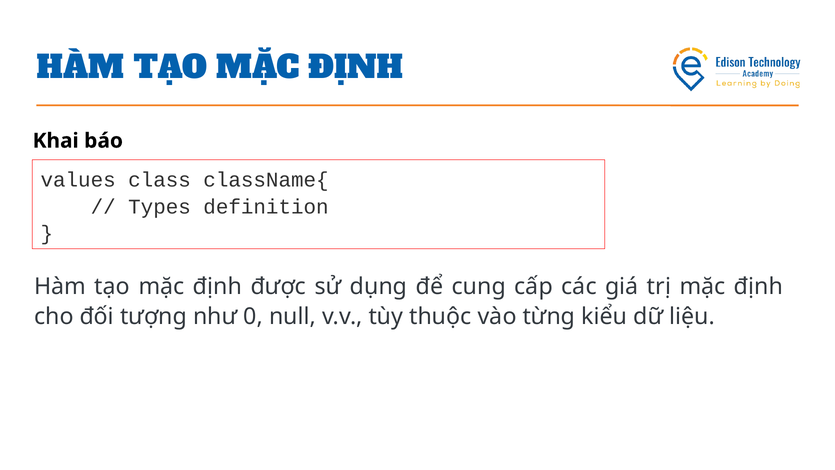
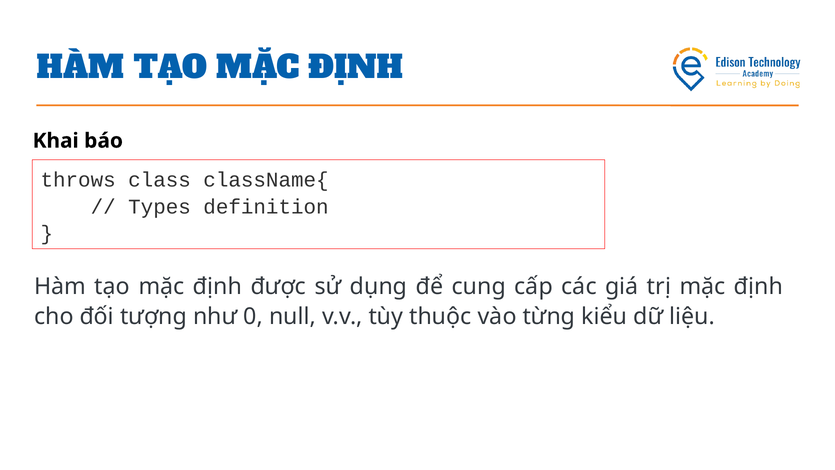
values: values -> throws (78, 180)
